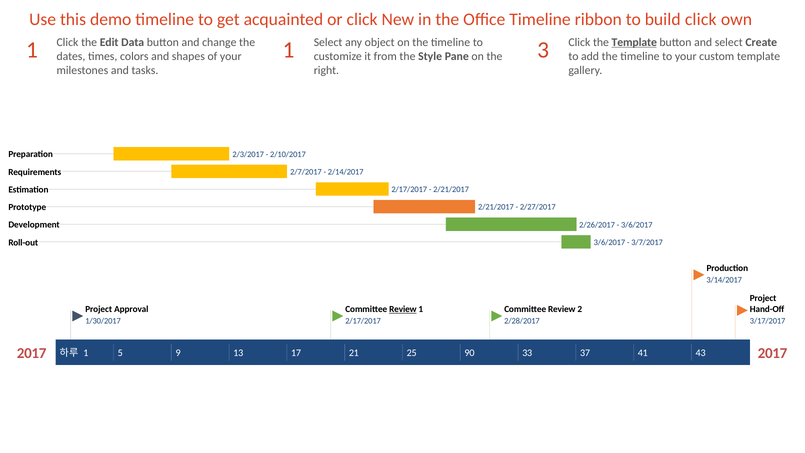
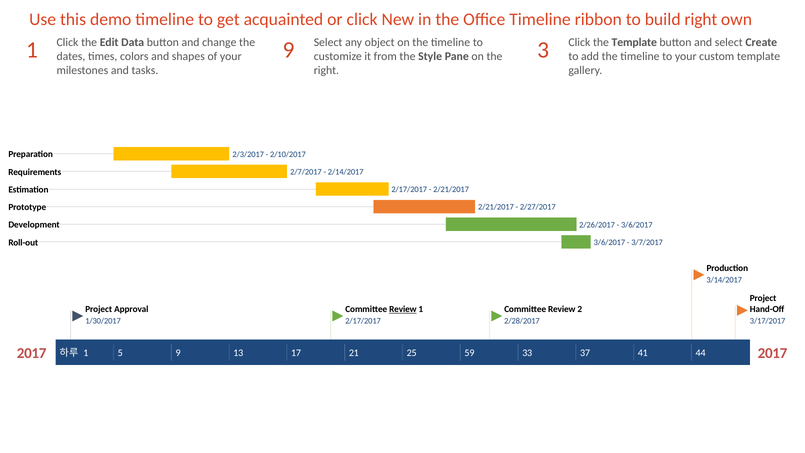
build click: click -> right (701, 20)
Template underline: present -> none (634, 42)
1 1: 1 -> 9 (288, 50)
90: 90 -> 59 (469, 353)
43: 43 -> 44 (701, 353)
